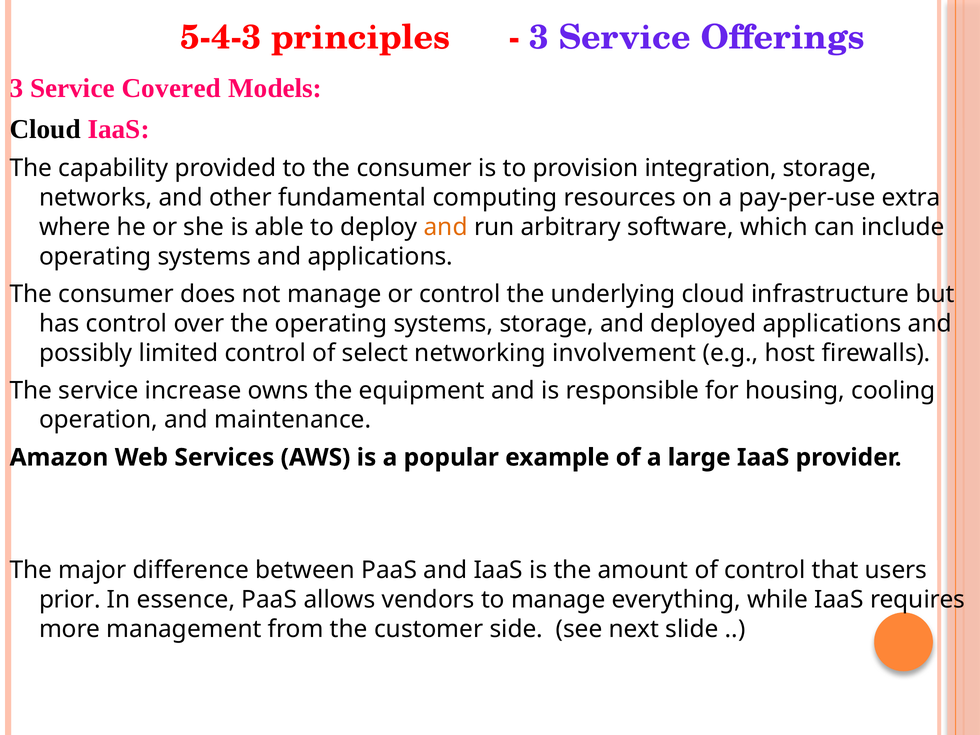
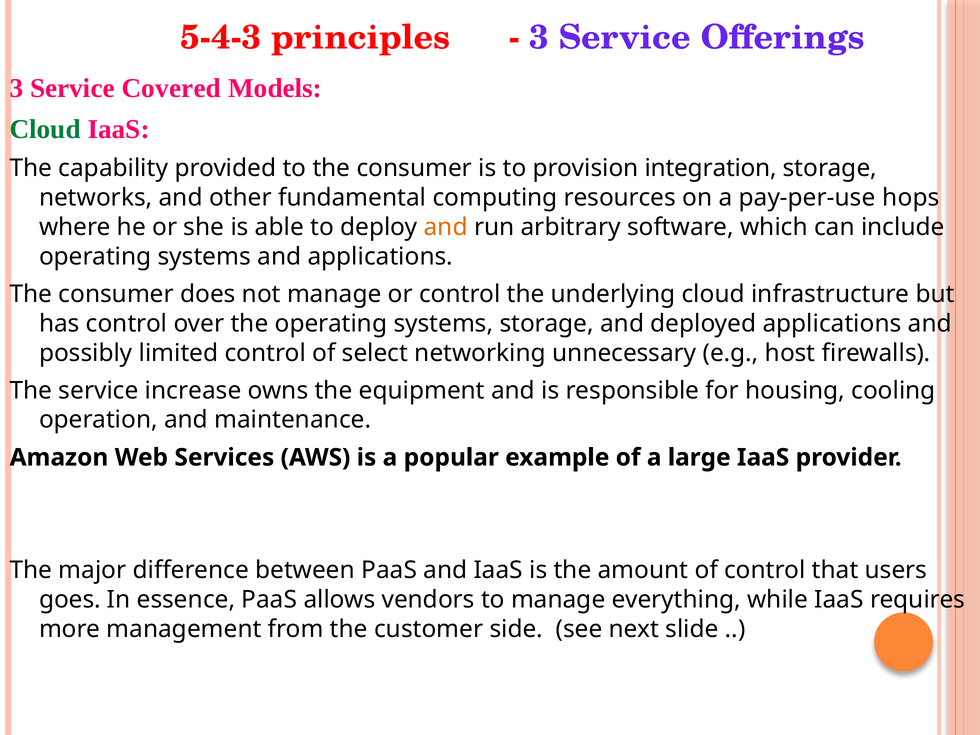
Cloud colour: black -> green (45, 129)
extra: extra -> hops (911, 198)
involvement: involvement -> unnecessary (624, 353)
prior: prior -> goes (70, 600)
